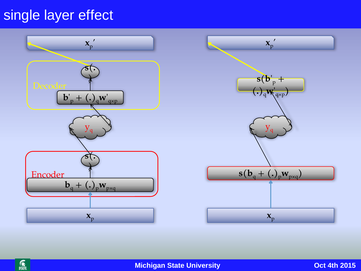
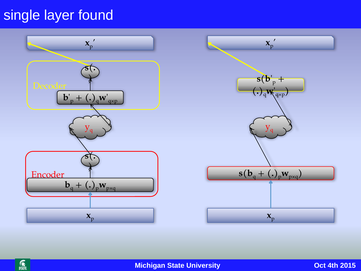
effect: effect -> found (96, 15)
